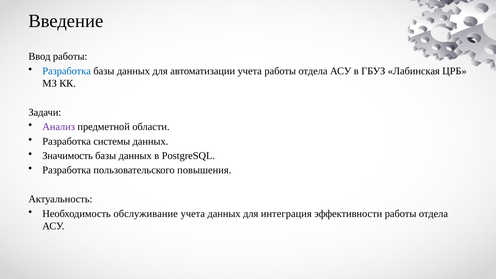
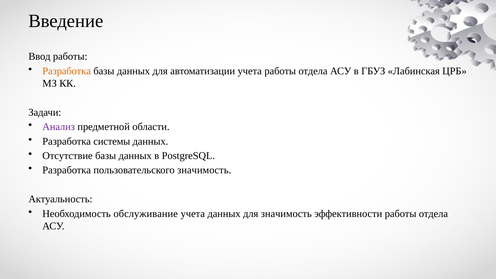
Разработка colour: blue -> orange (67, 71)
Значимость: Значимость -> Отсутствие (68, 156)
пользовательского повышения: повышения -> значимость (204, 170)
для интеграция: интеграция -> значимость (286, 214)
